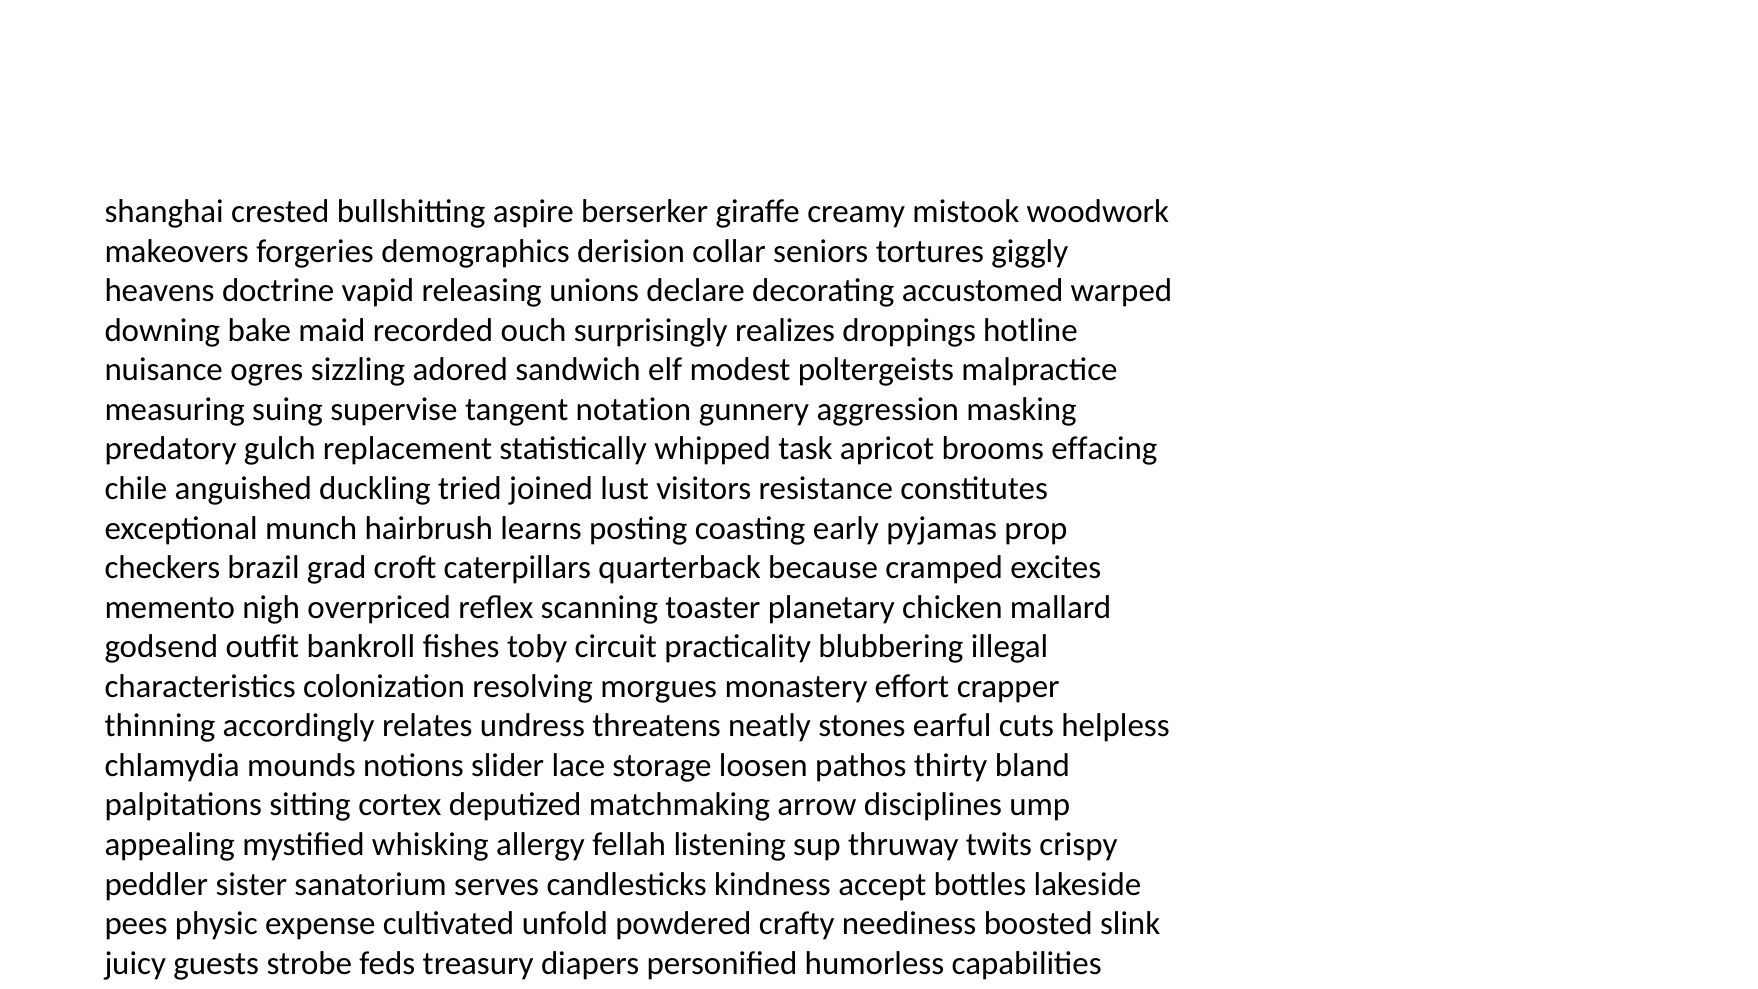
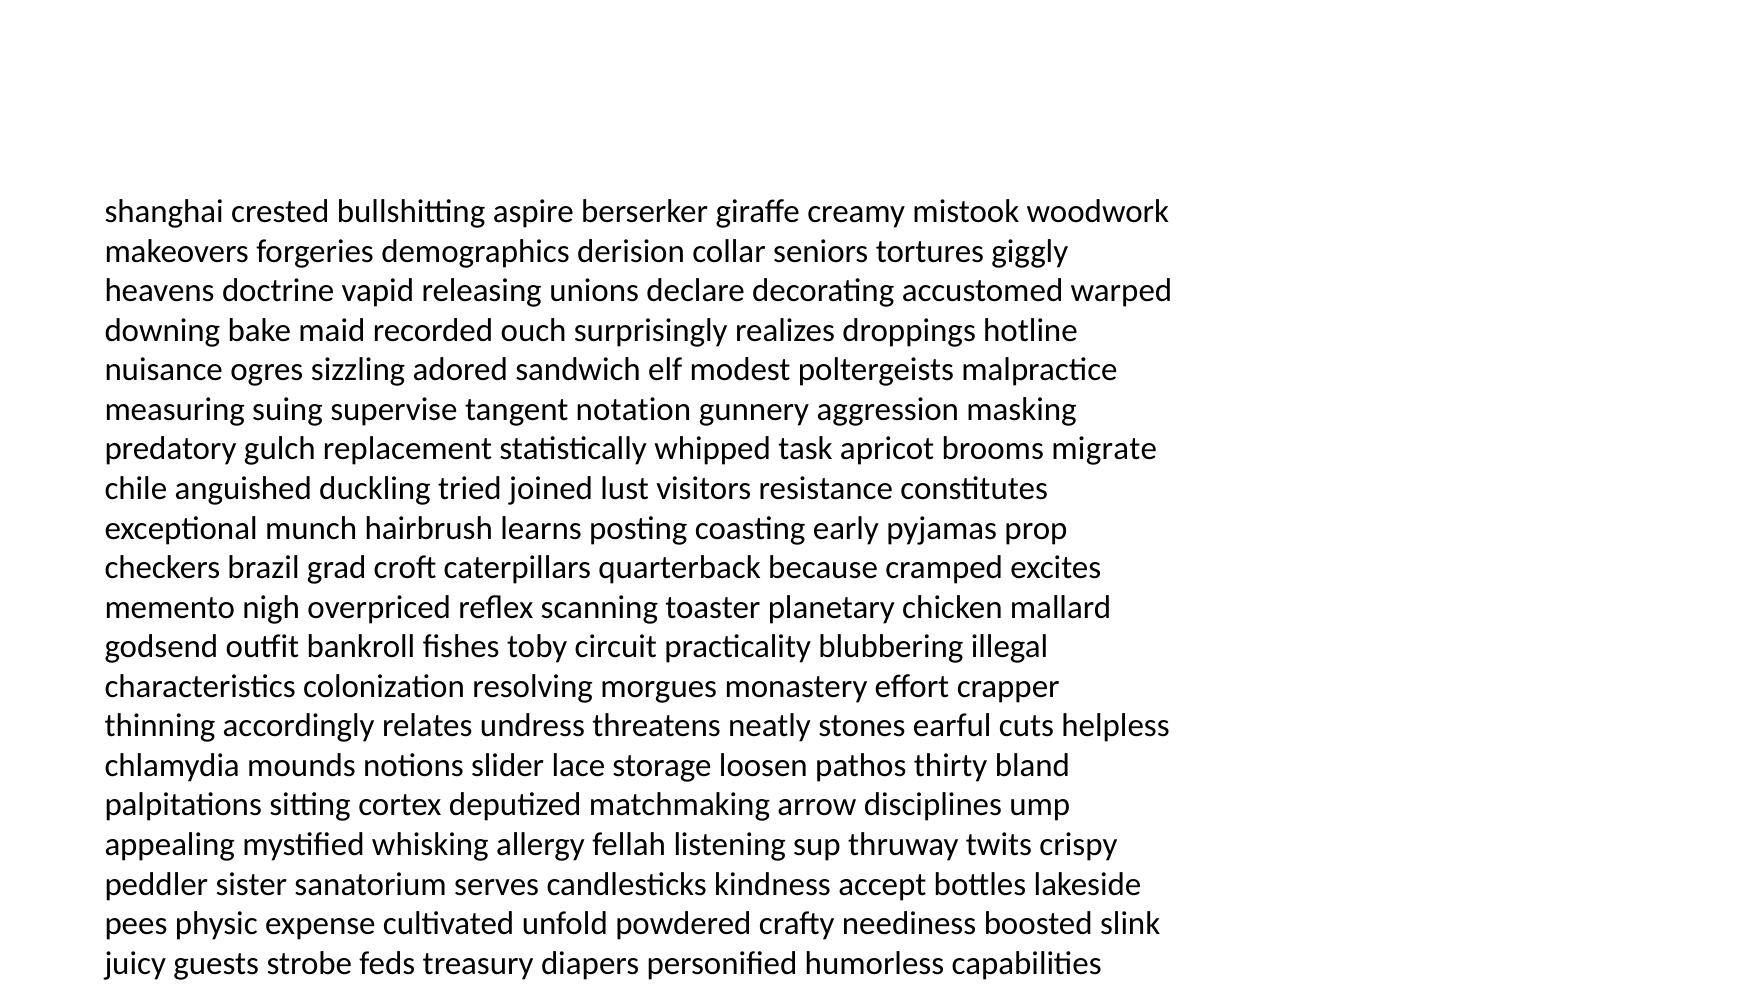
effacing: effacing -> migrate (1104, 449)
